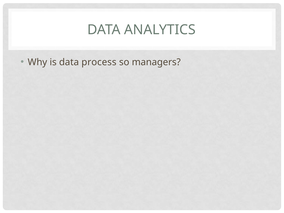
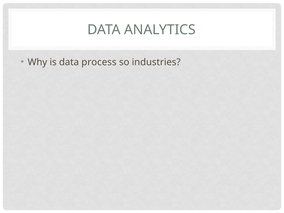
managers: managers -> industries (156, 62)
